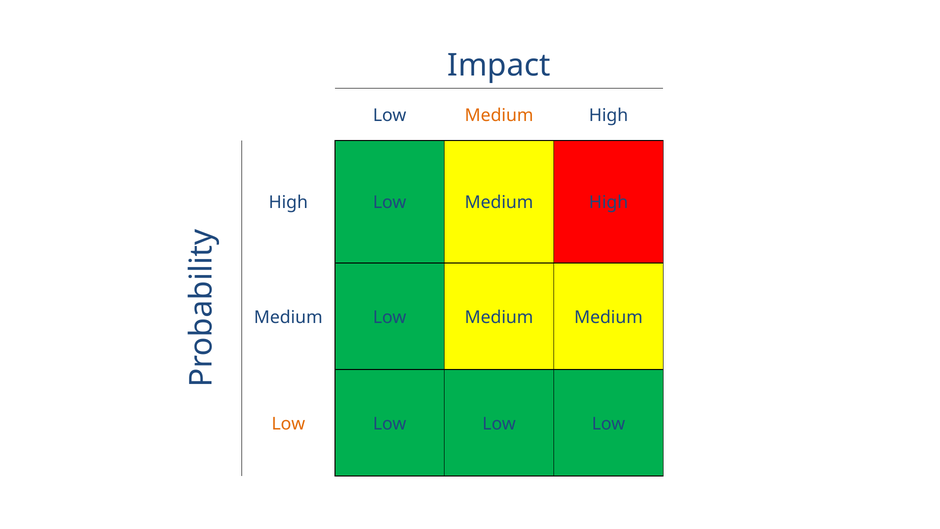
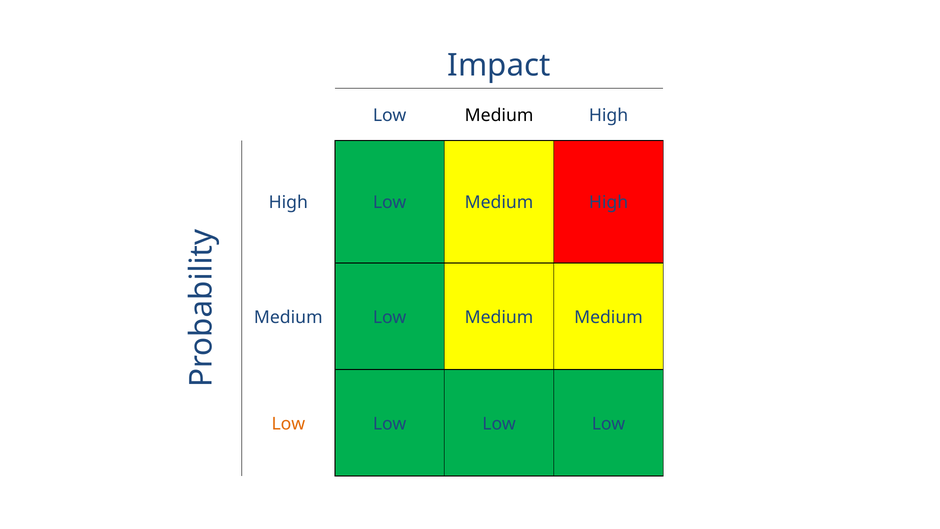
Medium colour: orange -> black (499, 115)
